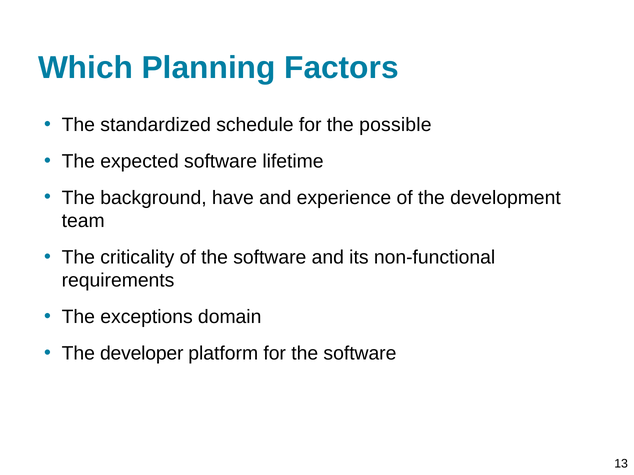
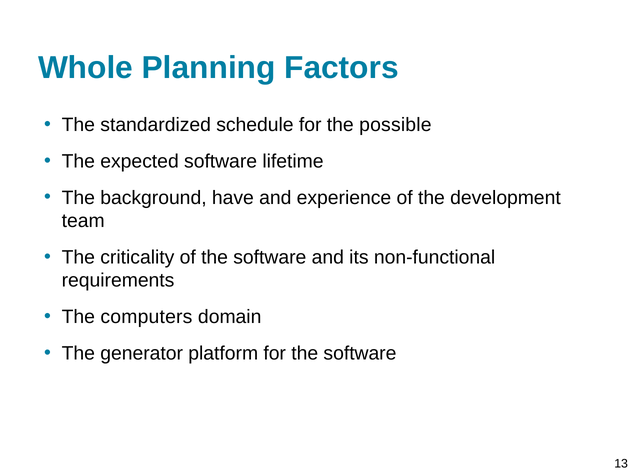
Which: Which -> Whole (86, 68)
exceptions: exceptions -> computers (146, 317)
developer: developer -> generator (142, 354)
